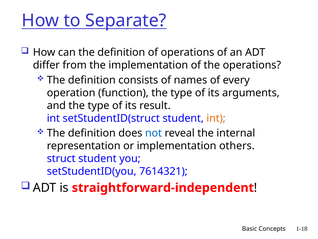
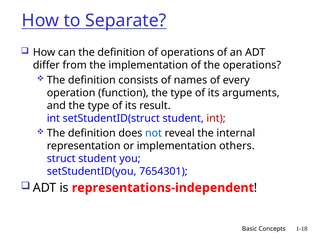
int colour: orange -> red (216, 118)
7614321: 7614321 -> 7654301 (163, 171)
straightforward-independent: straightforward-independent -> representations-independent (163, 187)
